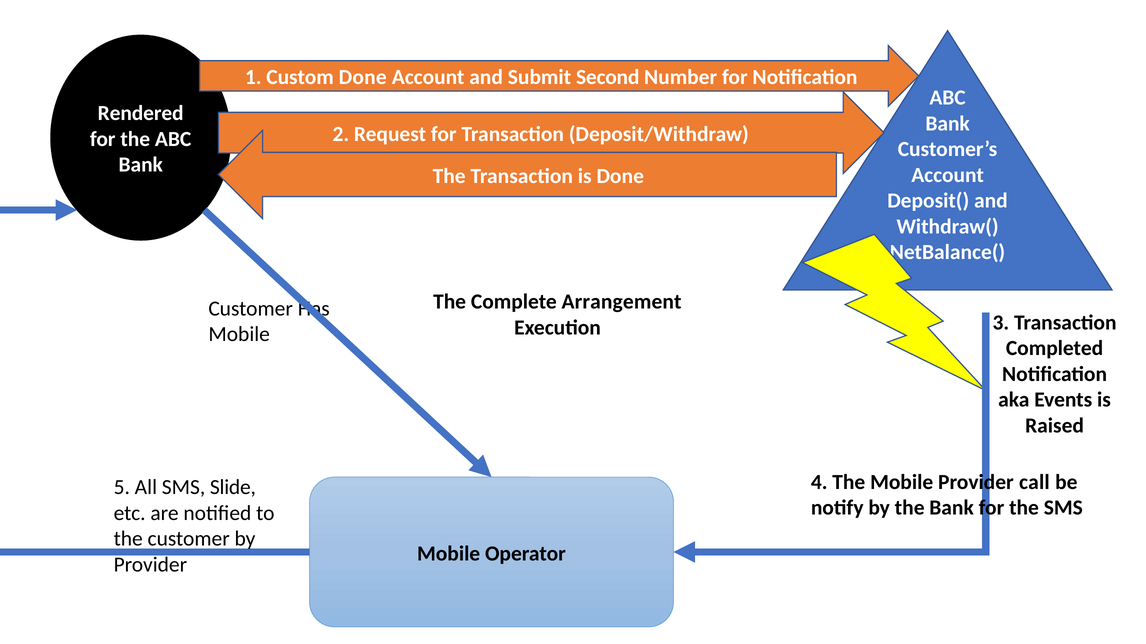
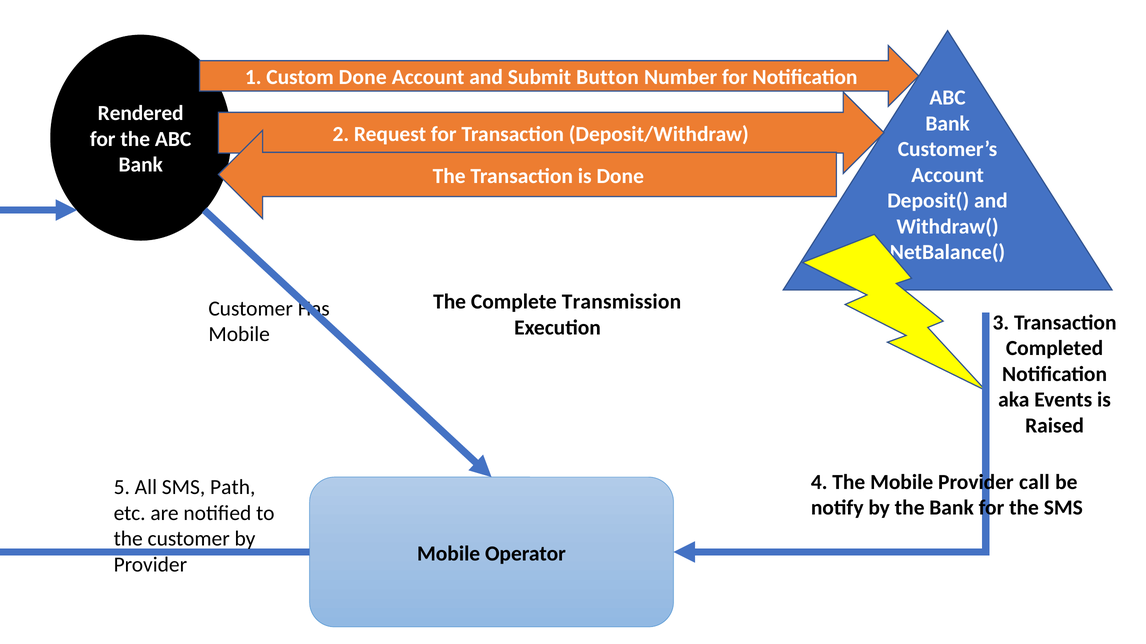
Second: Second -> Button (608, 77)
Arrangement: Arrangement -> Transmission (622, 302)
Slide: Slide -> Path (233, 488)
